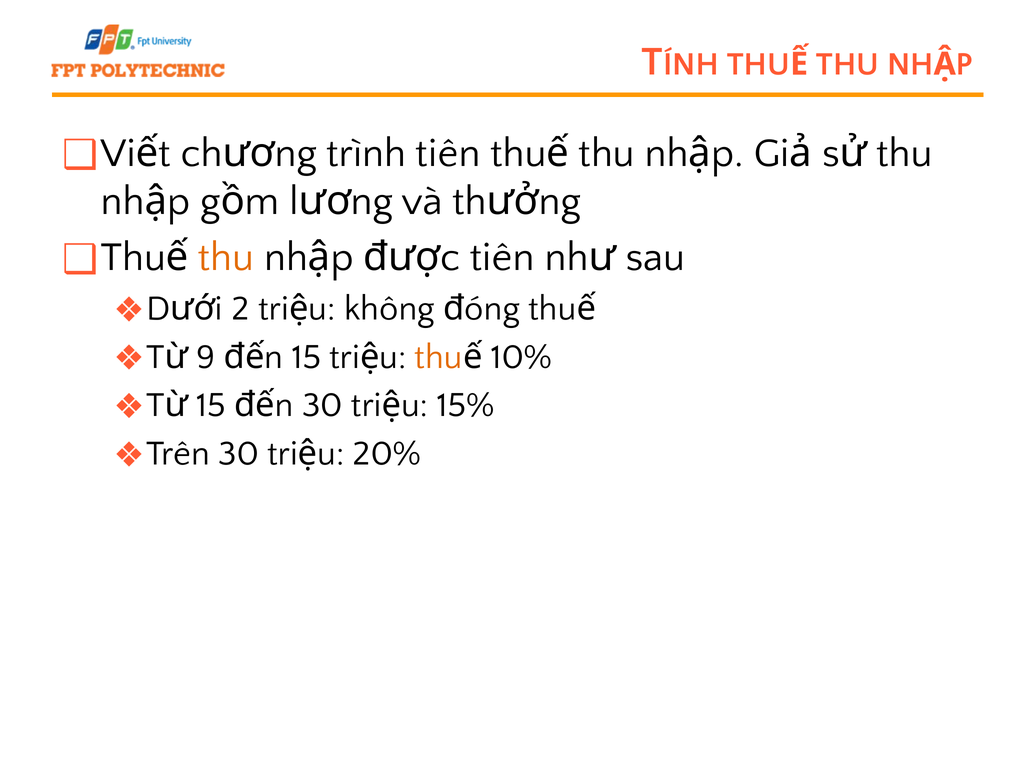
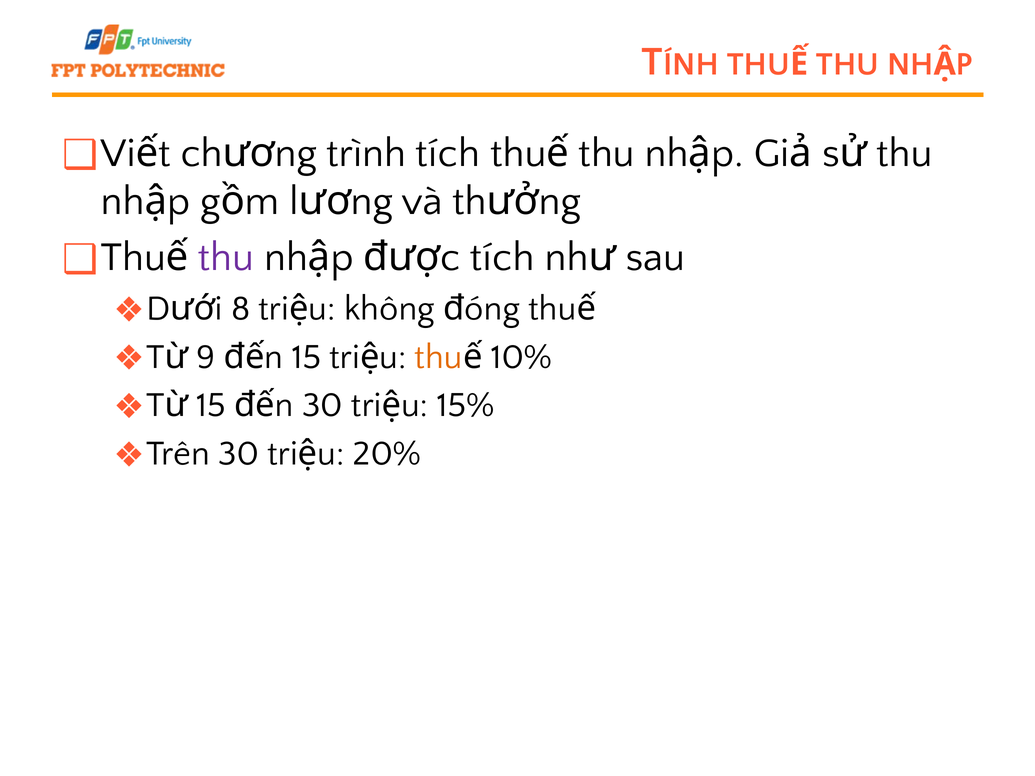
trình tiên: tiên -> tích (448, 153)
thu colour: orange -> purple (226, 257)
tiên: tiên -> tích (502, 257)
2: 2 -> 8 (241, 309)
